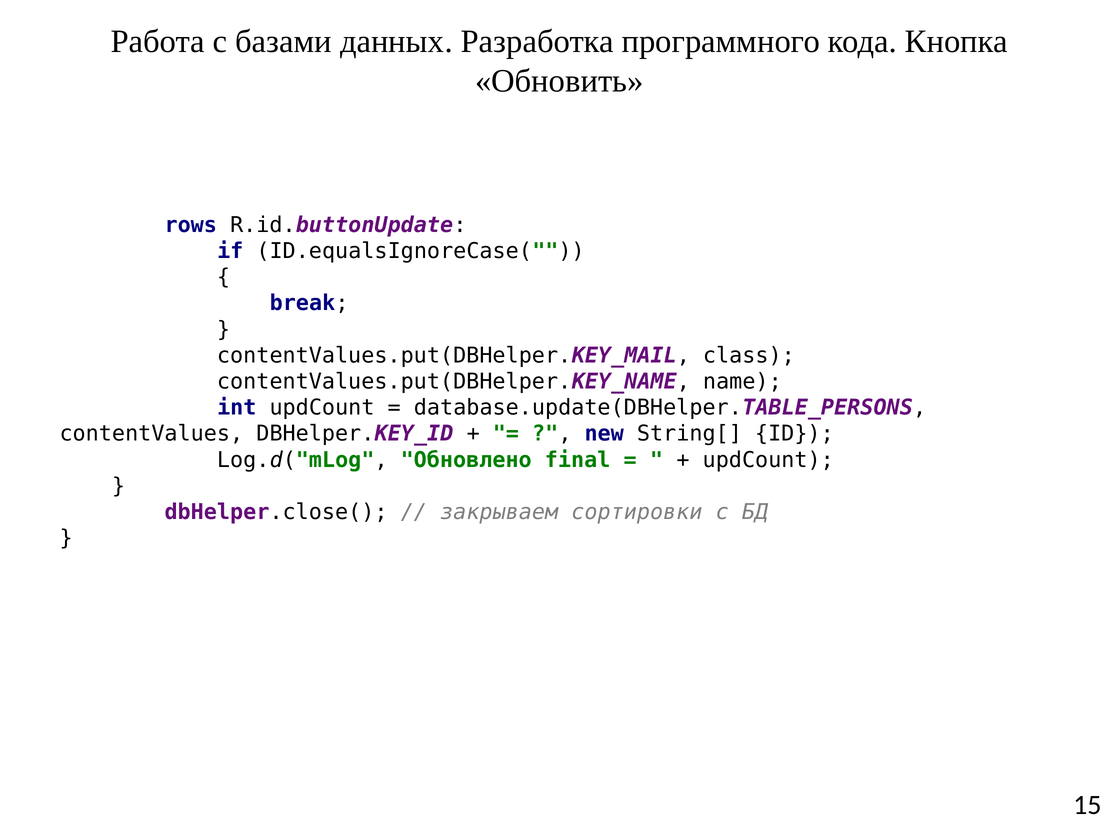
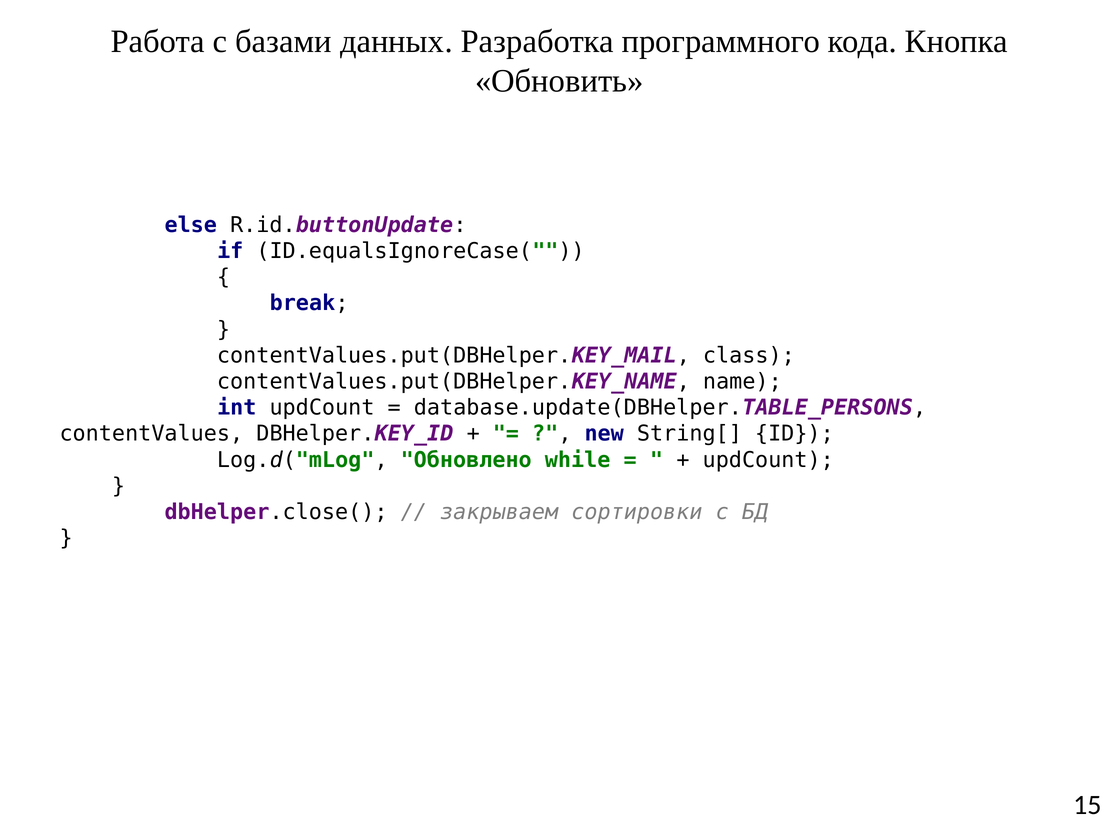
rows: rows -> else (191, 225)
final: final -> while (578, 460)
